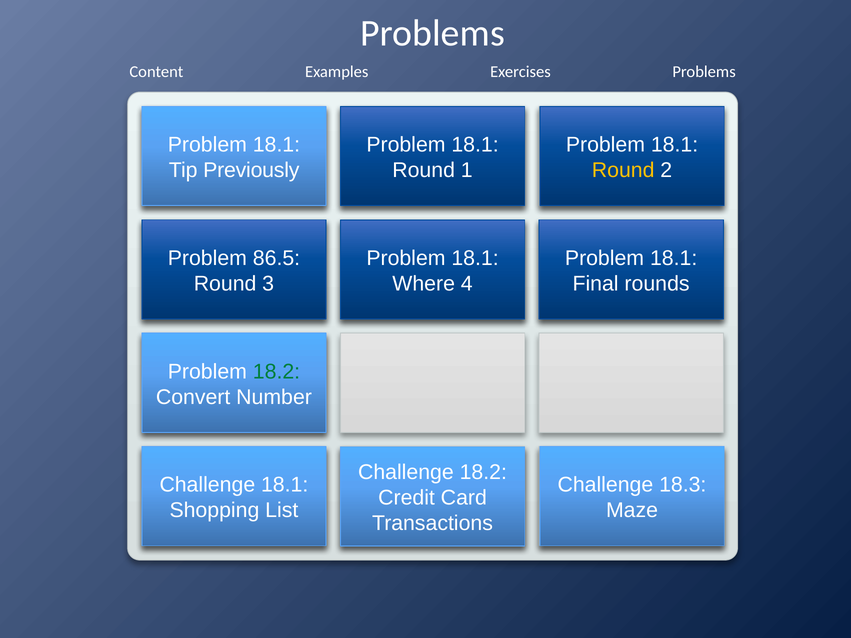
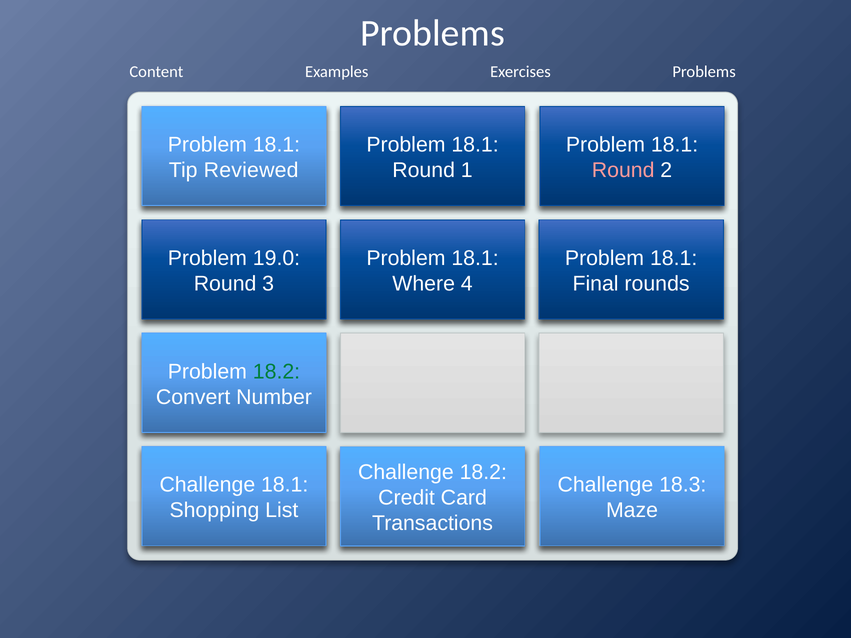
Previously: Previously -> Reviewed (251, 170)
Round colour: yellow -> pink (623, 170)
86.5: 86.5 -> 19.0 (276, 258)
